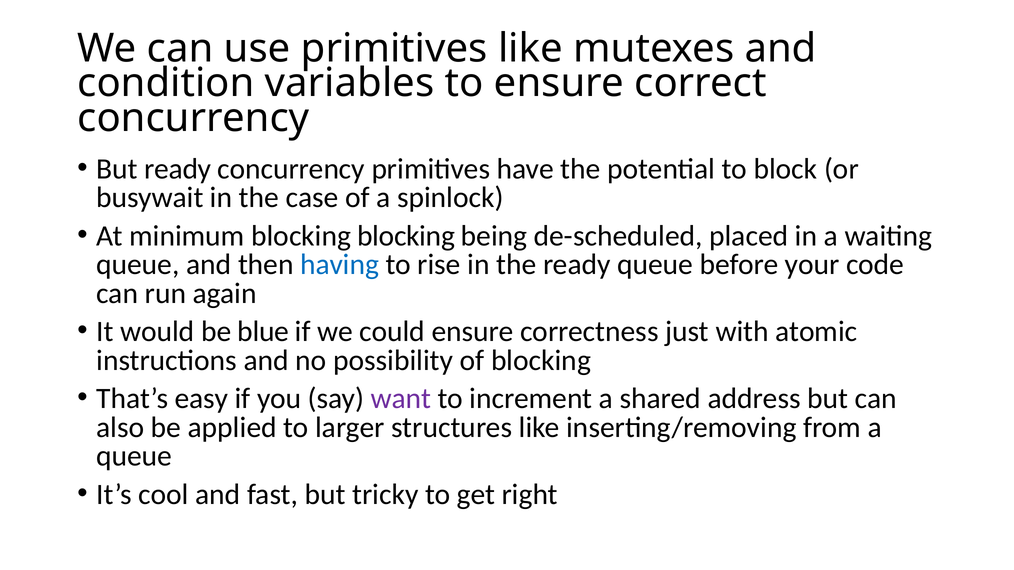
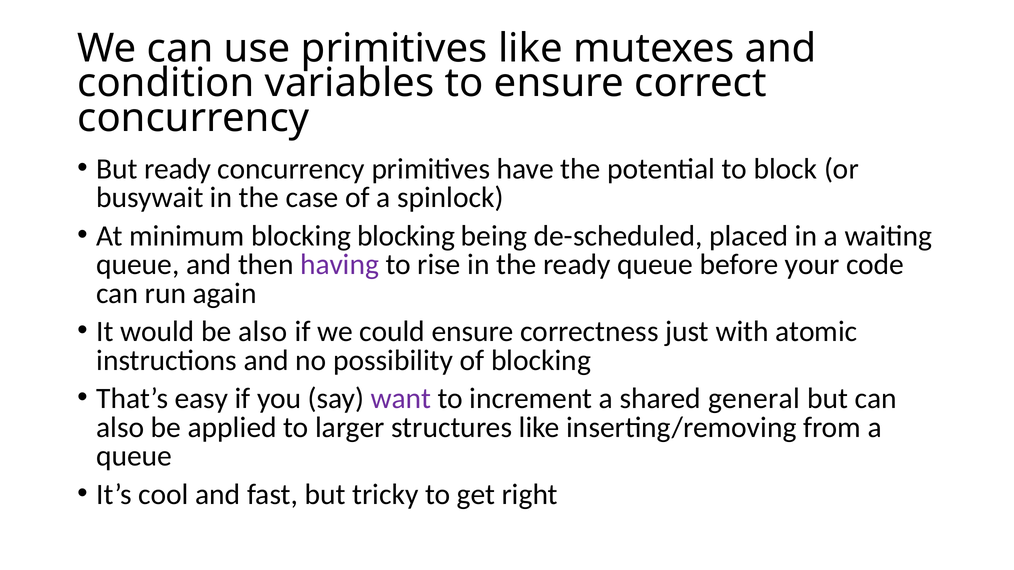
having colour: blue -> purple (340, 265)
be blue: blue -> also (263, 332)
address: address -> general (754, 399)
